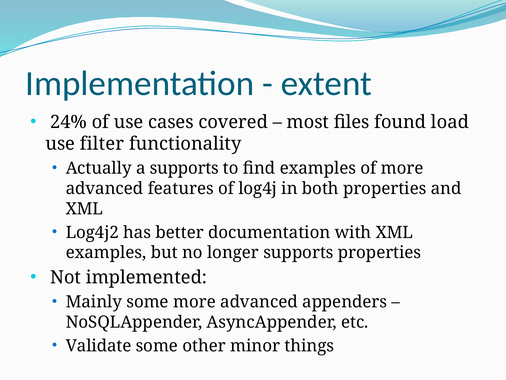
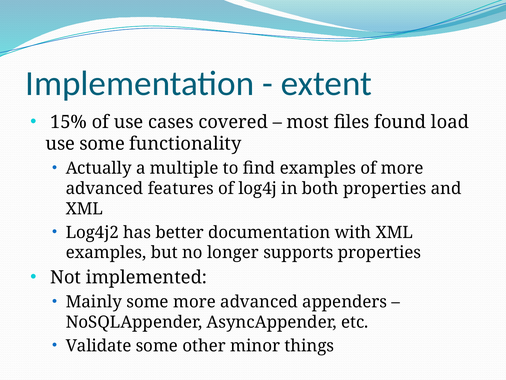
24%: 24% -> 15% (69, 122)
use filter: filter -> some (102, 144)
a supports: supports -> multiple (184, 168)
